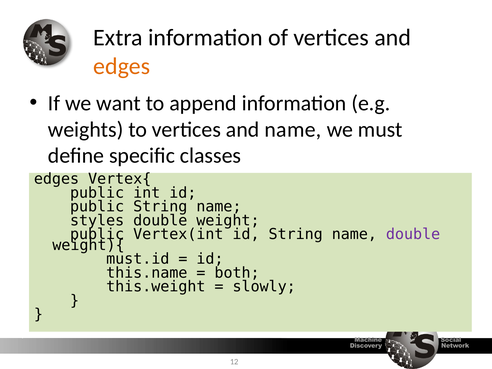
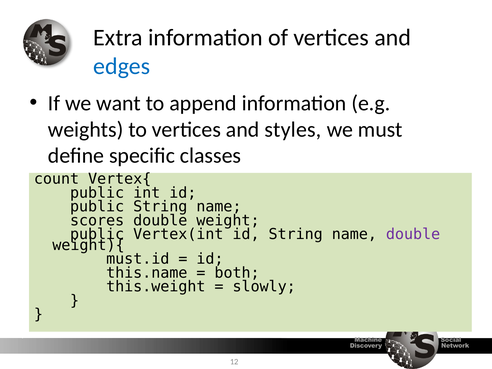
edges colour: orange -> blue (122, 66)
and name: name -> styles (293, 129)
edges: edges -> count (57, 179)
styles: styles -> scores (97, 221)
